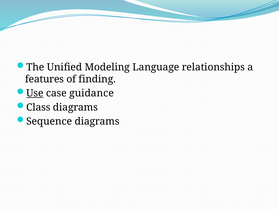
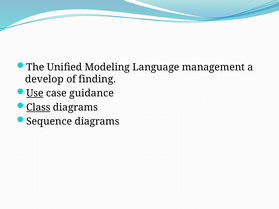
relationships: relationships -> management (213, 67)
features: features -> develop (44, 79)
Class underline: none -> present (38, 107)
